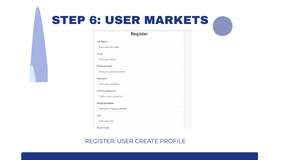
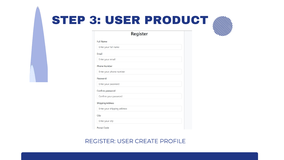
6: 6 -> 3 (95, 20)
MARKETS: MARKETS -> PRODUCT (176, 20)
